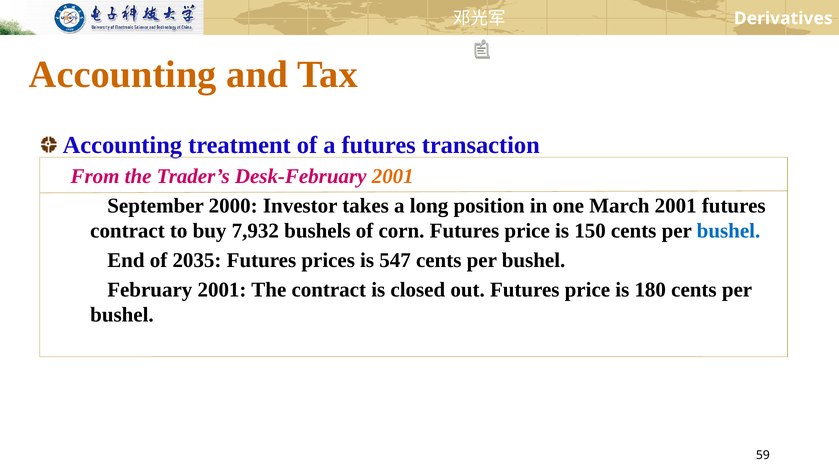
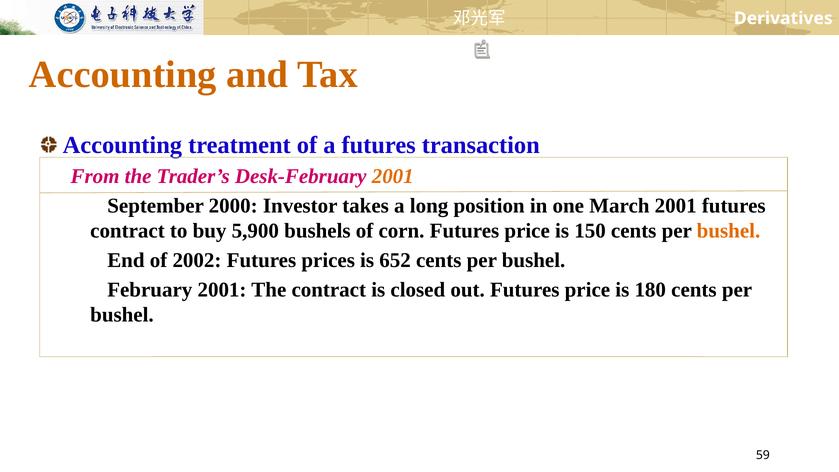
7,932: 7,932 -> 5,900 (255, 231)
bushel colour: blue -> orange (728, 231)
2035: 2035 -> 2002 (197, 260)
547: 547 -> 652 (395, 260)
